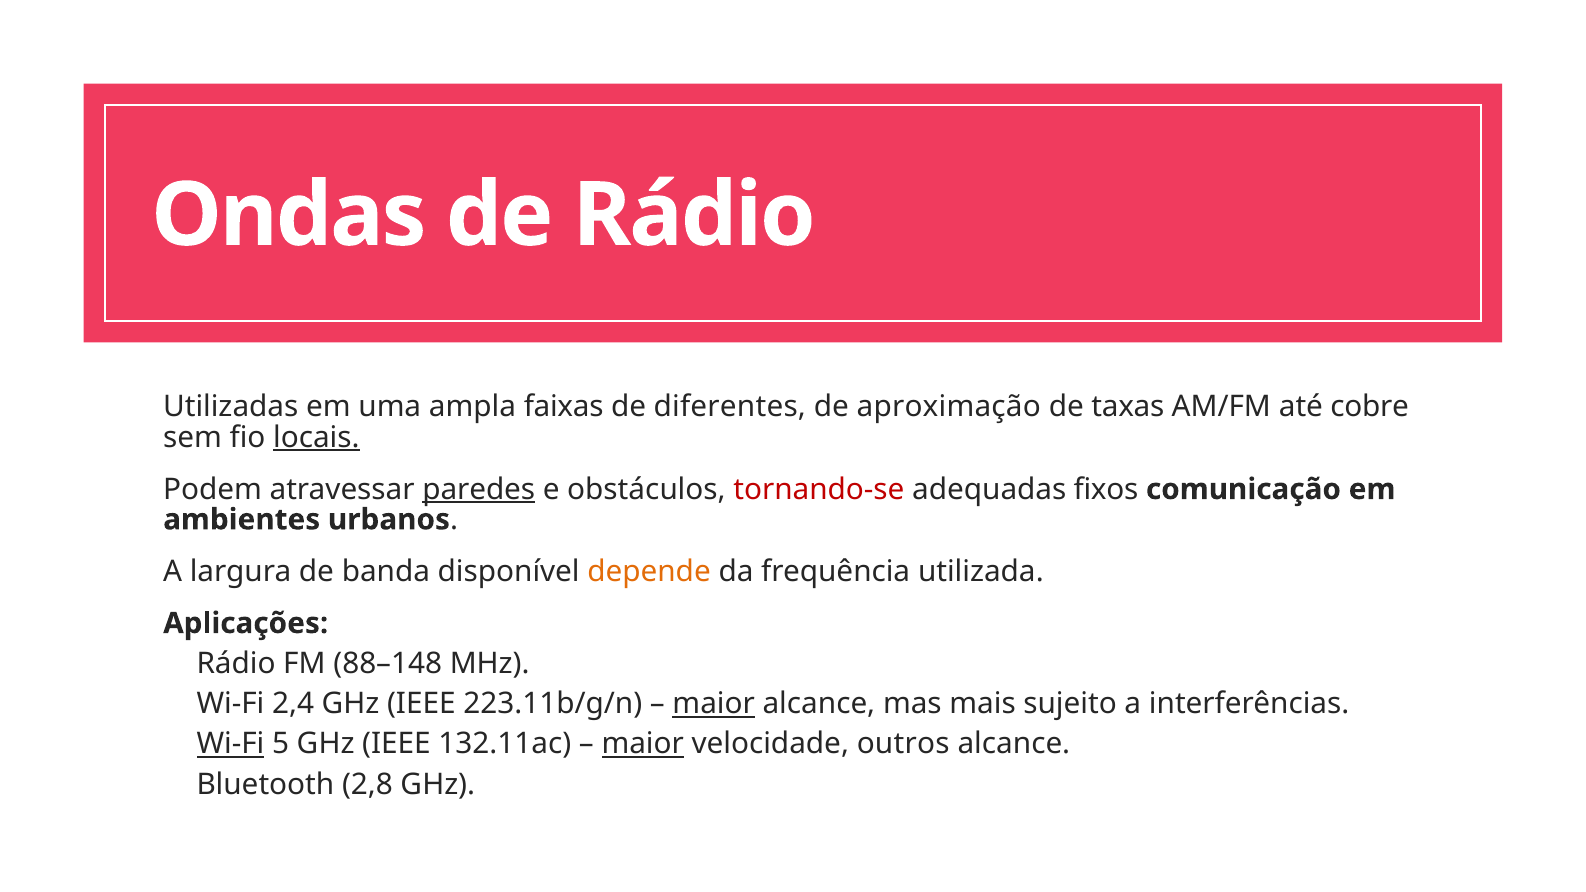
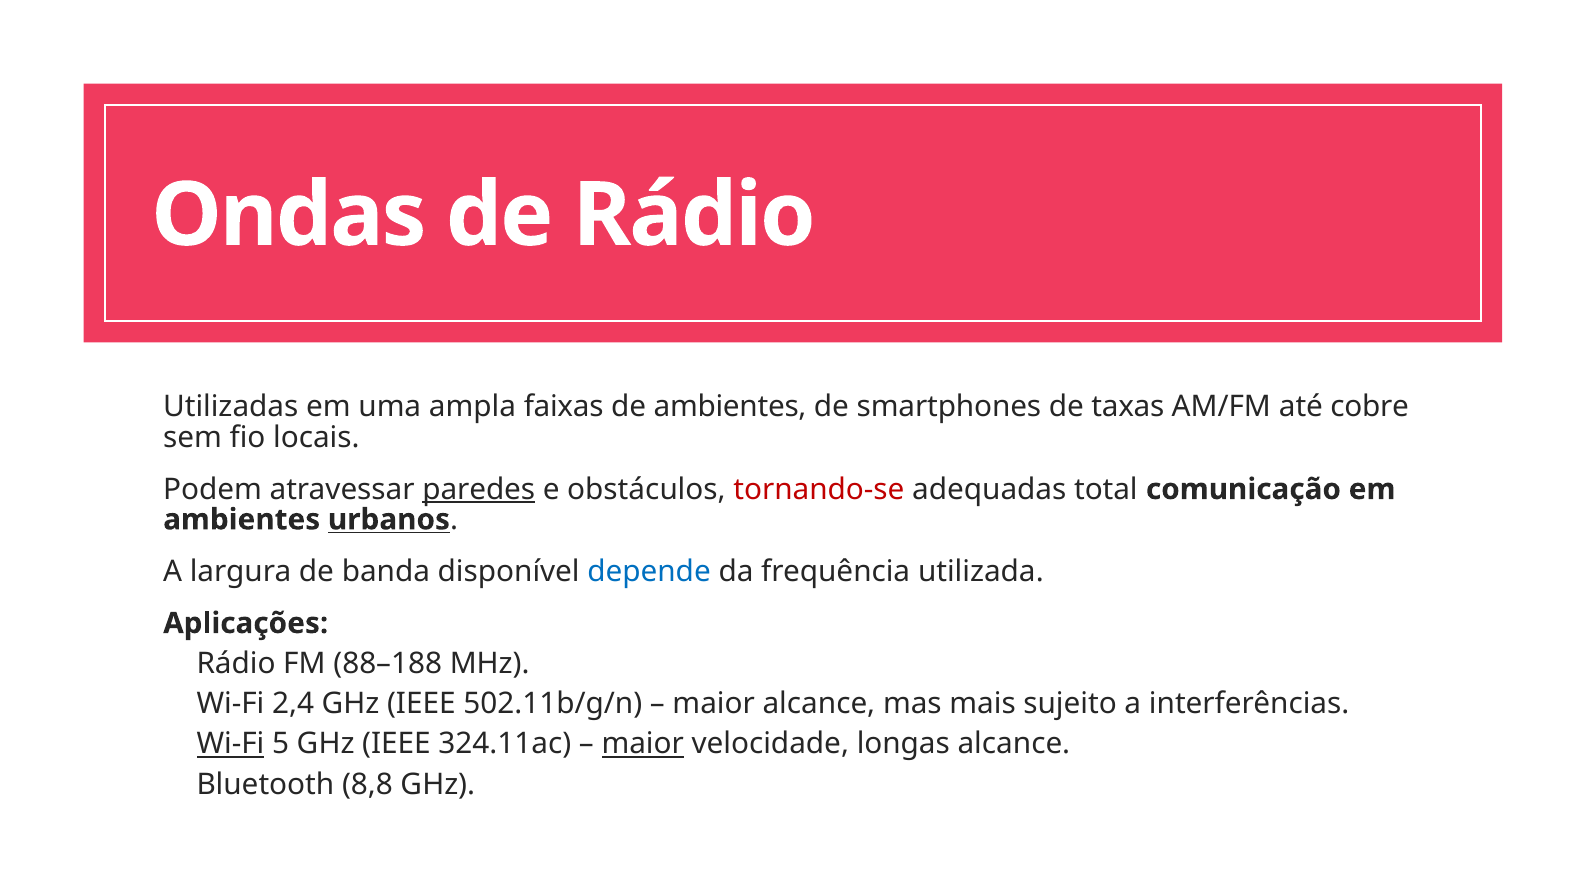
de diferentes: diferentes -> ambientes (730, 407)
aproximação: aproximação -> smartphones (949, 407)
locais underline: present -> none (316, 438)
fixos: fixos -> total (1106, 489)
urbanos underline: none -> present (389, 520)
depende colour: orange -> blue (649, 572)
88–148: 88–148 -> 88–188 (388, 664)
223.11b/g/n: 223.11b/g/n -> 502.11b/g/n (553, 704)
maior underline: present -> none (714, 704)
132.11ac: 132.11ac -> 324.11ac (505, 744)
outros: outros -> longas (903, 744)
2,8: 2,8 -> 8,8 (367, 784)
